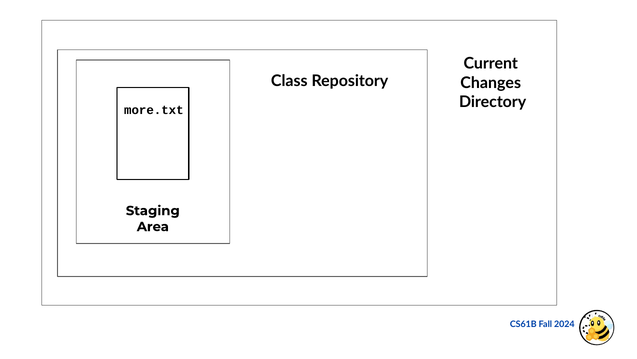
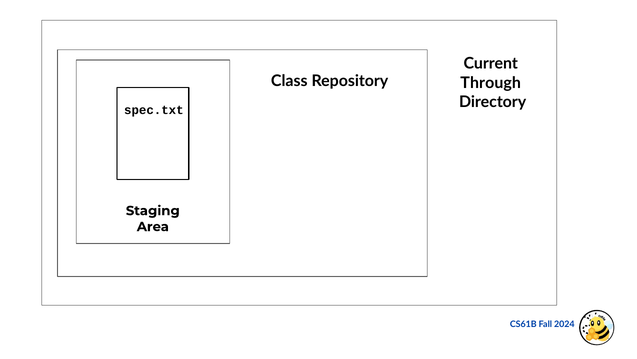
Changes: Changes -> Through (491, 83)
more.txt: more.txt -> spec.txt (154, 110)
